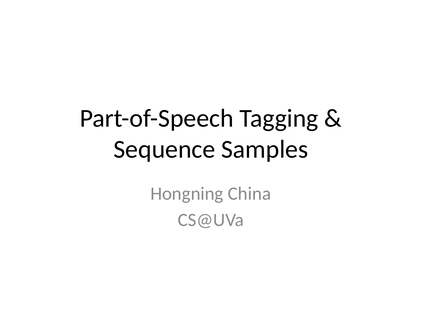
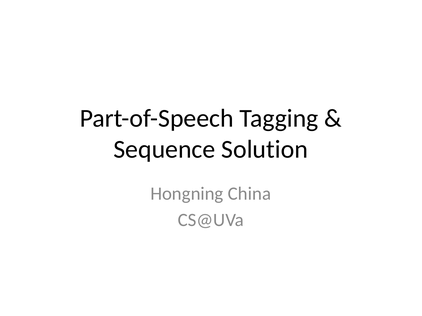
Samples: Samples -> Solution (265, 150)
